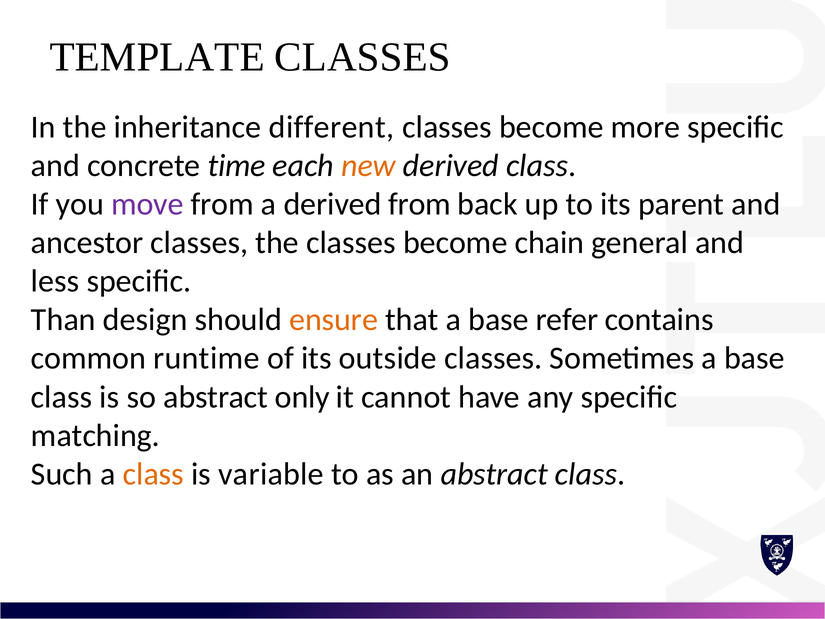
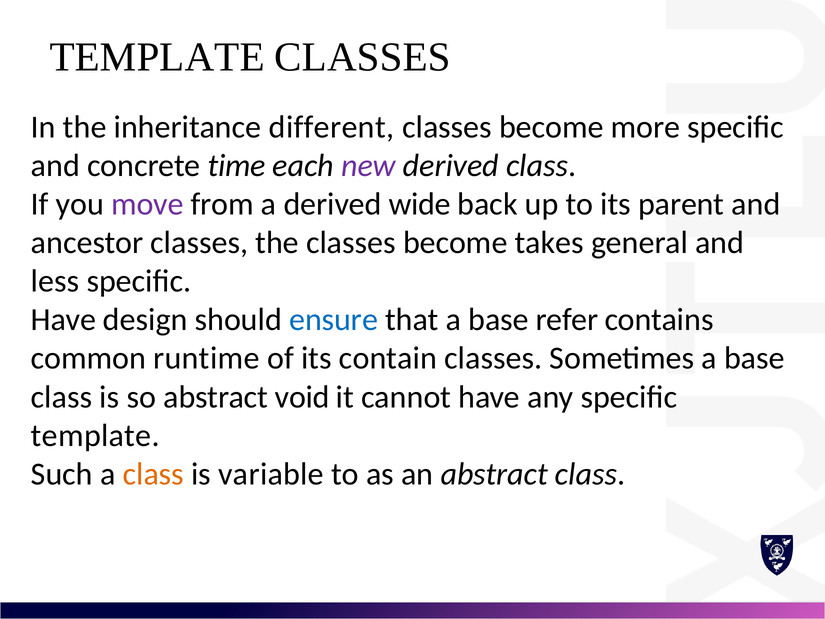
new colour: orange -> purple (368, 166)
derived from: from -> wide (420, 204)
chain: chain -> takes (549, 243)
Than: Than -> Have (64, 320)
ensure colour: orange -> blue (334, 320)
outside: outside -> contain (388, 358)
only: only -> void (302, 397)
matching: matching -> template (95, 435)
